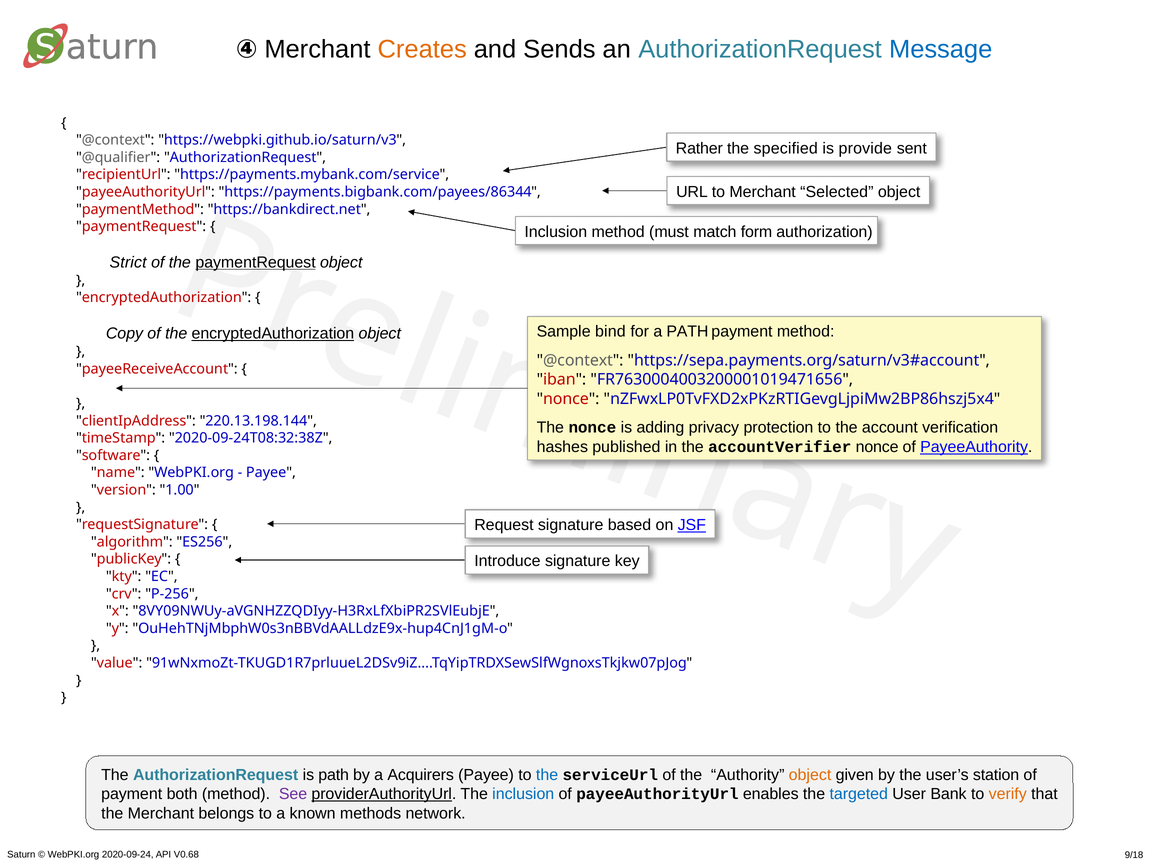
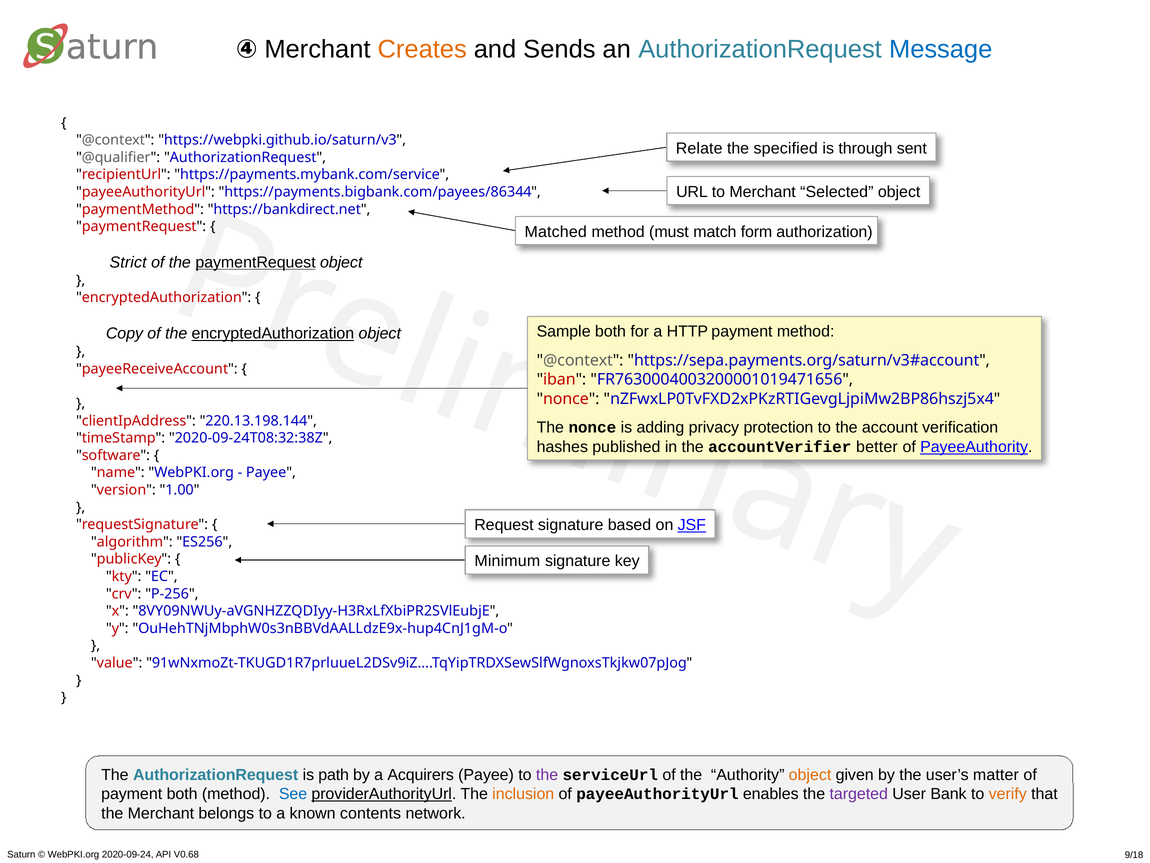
Rather: Rather -> Relate (699, 148)
provide: provide -> through (865, 148)
Inclusion: Inclusion -> Matched (556, 232)
Sample bind: bind -> both (610, 331)
a PATH: PATH -> HTTP (687, 331)
nonce: nonce -> better (877, 447)
Introduce: Introduce -> Minimum (507, 561)
the colour: blue -> purple (547, 774)
station: station -> matter (996, 774)
See colour: purple -> blue (293, 794)
inclusion colour: blue -> orange (523, 794)
targeted colour: blue -> purple (859, 794)
methods: methods -> contents (371, 813)
